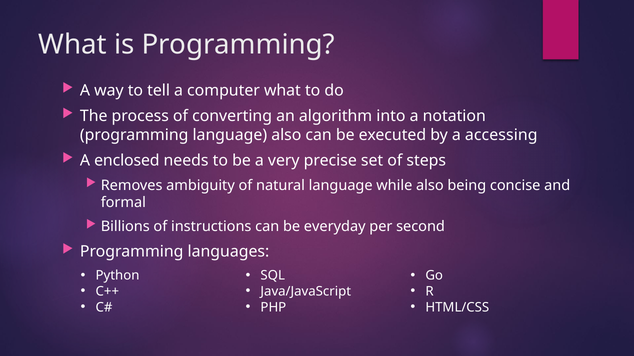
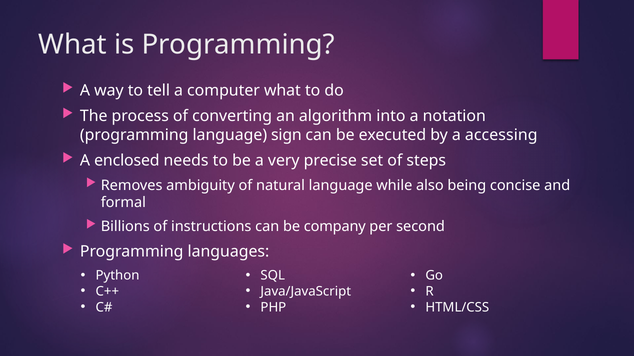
language also: also -> sign (286, 135)
everyday: everyday -> company (335, 227)
